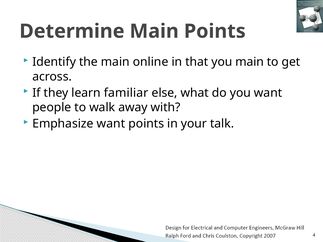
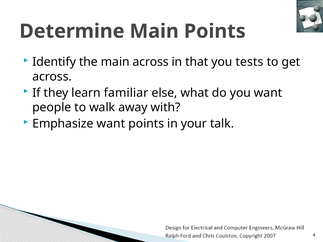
main online: online -> across (151, 62)
you main: main -> tests (250, 62)
